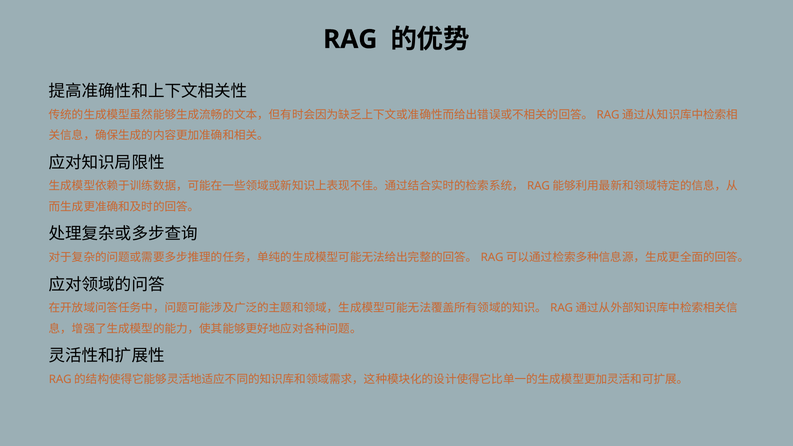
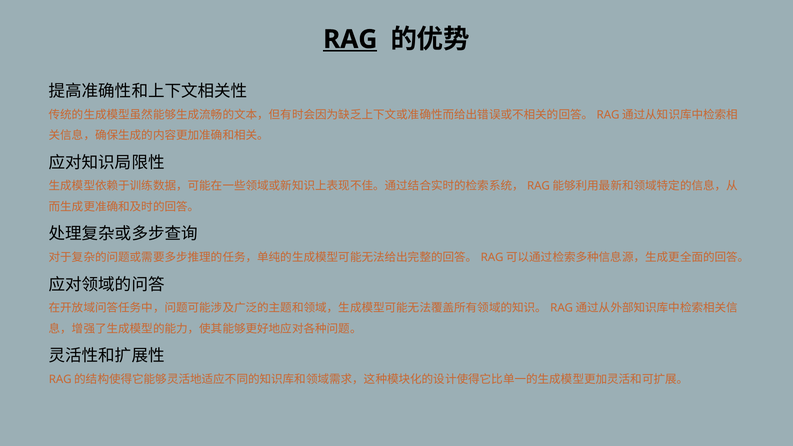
RAG underline: none -> present (350, 39)
